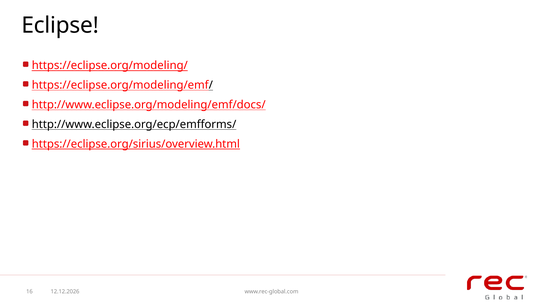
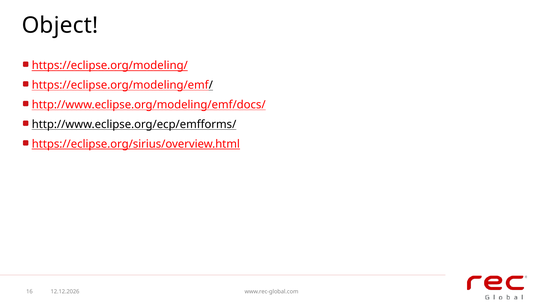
Eclipse: Eclipse -> Object (60, 25)
